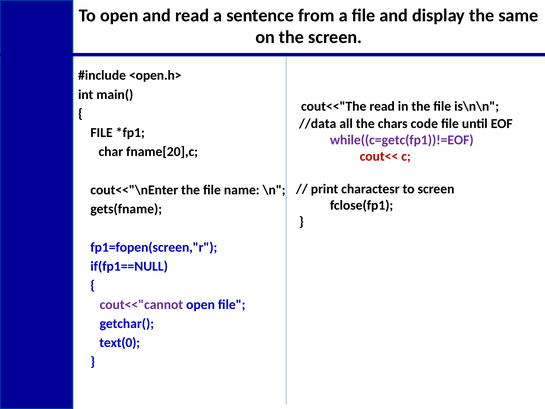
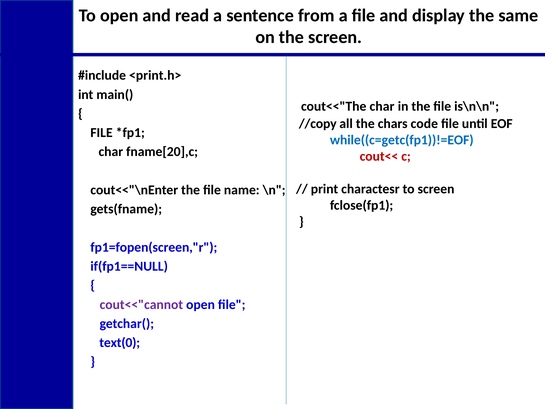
<open.h>: <open.h> -> <print.h> (155, 75)
cout<<"The read: read -> char (382, 106)
//data: //data -> //copy (318, 124)
while((c=getc(fp1))!=EOF colour: purple -> blue (402, 140)
